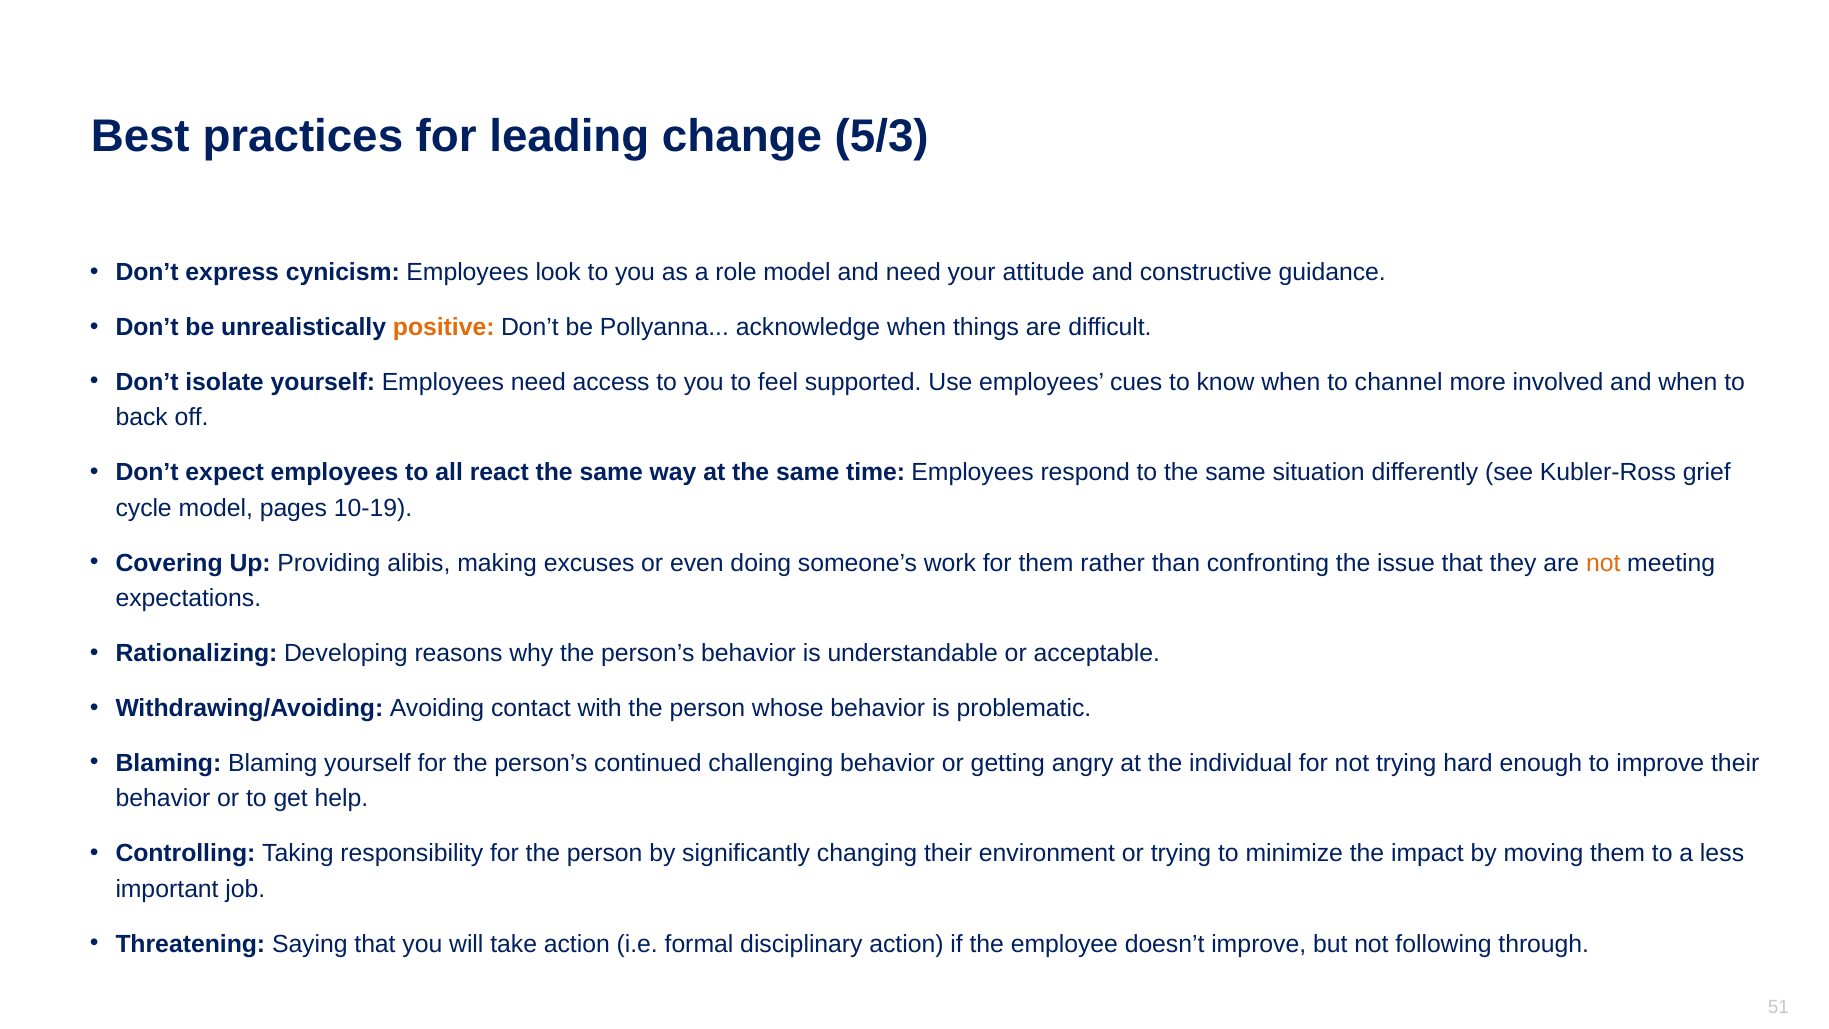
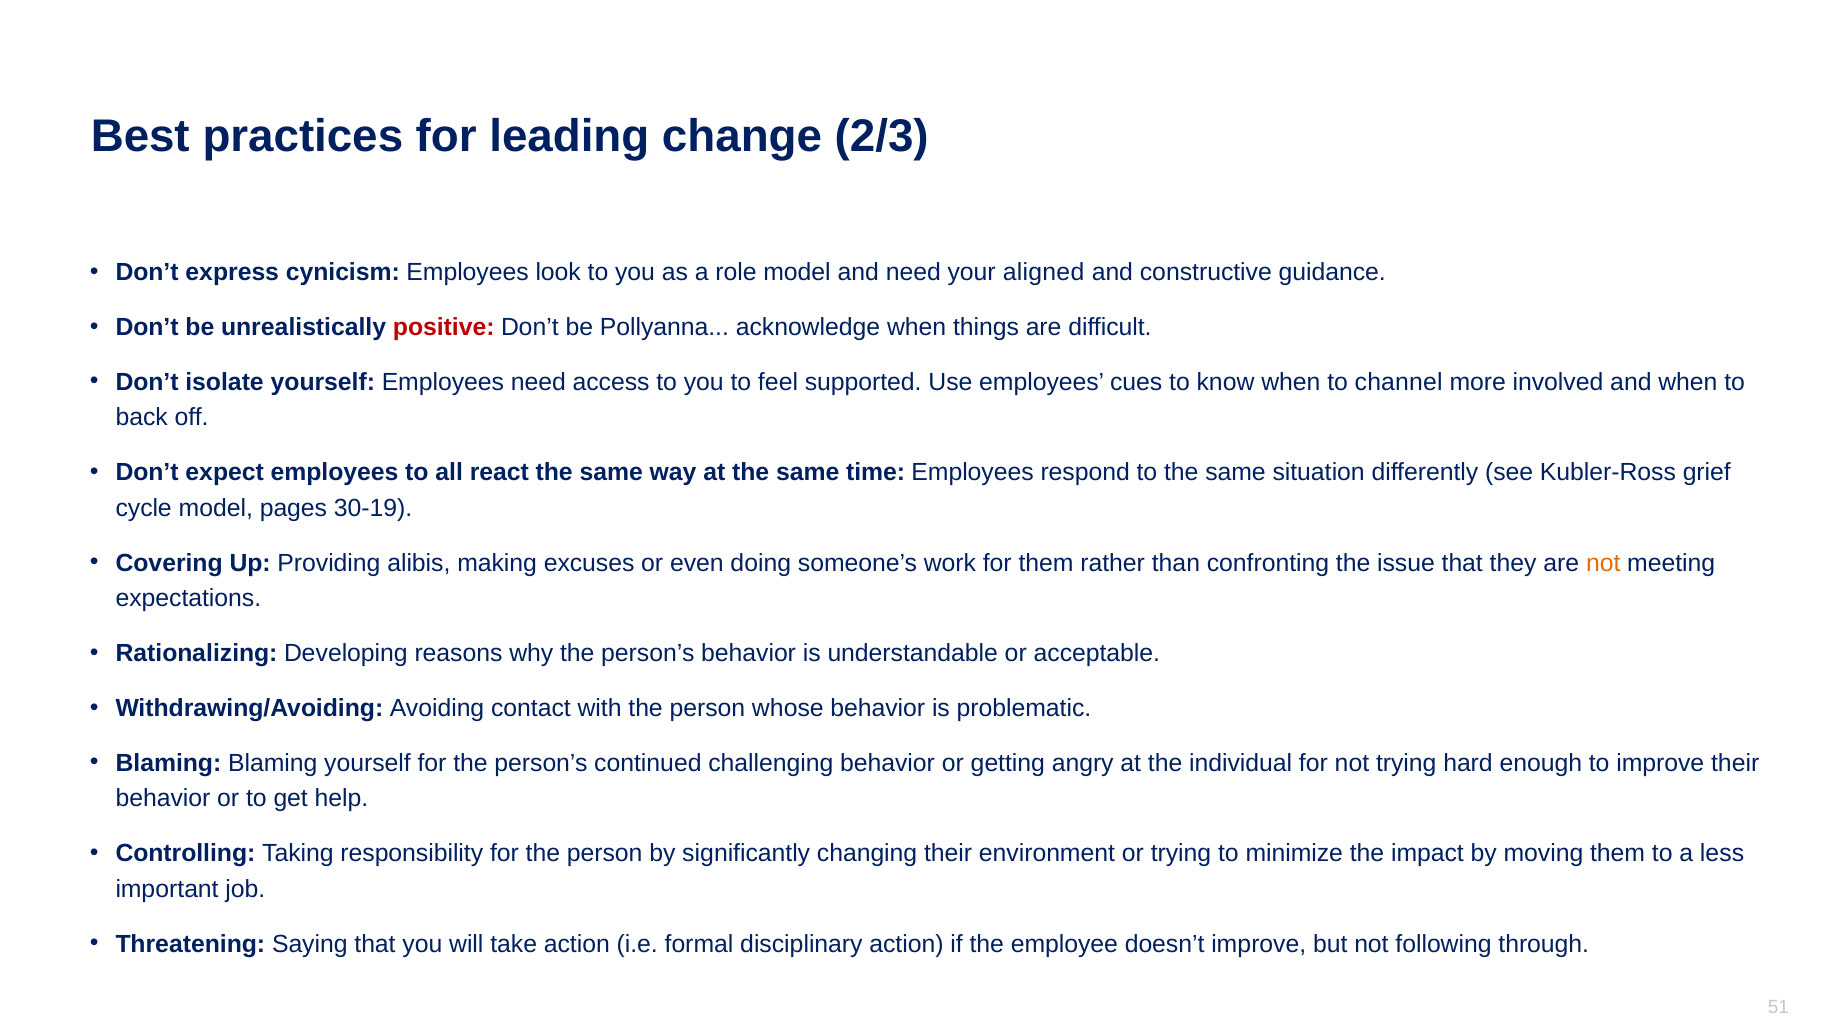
5/3: 5/3 -> 2/3 (882, 136)
attitude: attitude -> aligned (1044, 272)
positive colour: orange -> red (444, 327)
10-19: 10-19 -> 30-19 (373, 508)
